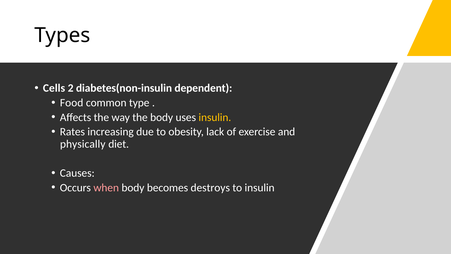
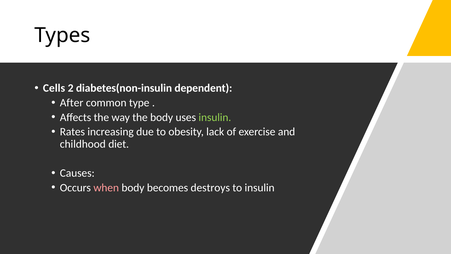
Food: Food -> After (72, 103)
insulin colour: yellow -> light green (215, 117)
physically: physically -> childhood (83, 144)
